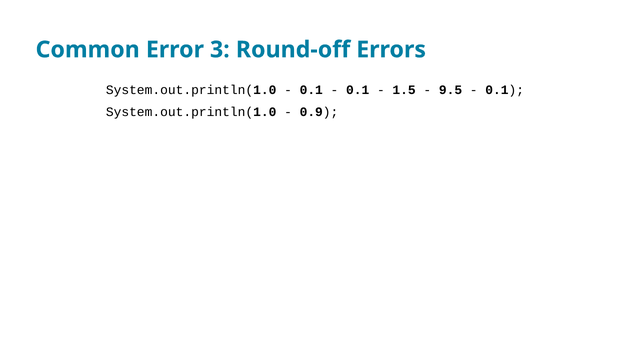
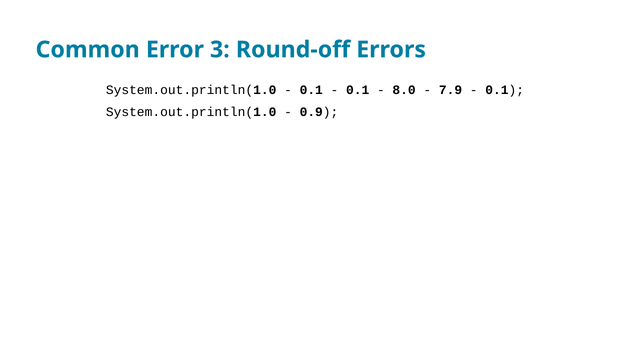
1.5: 1.5 -> 8.0 (404, 90)
9.5: 9.5 -> 7.9 (451, 90)
